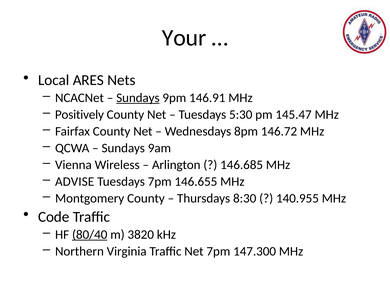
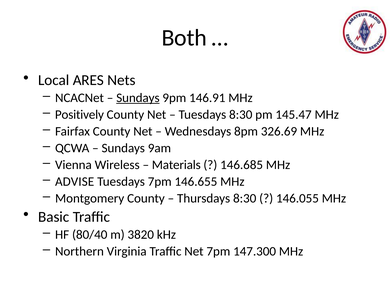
Your: Your -> Both (184, 38)
Tuesdays 5:30: 5:30 -> 8:30 (241, 115)
146.72: 146.72 -> 326.69 (279, 132)
Arlington: Arlington -> Materials (176, 165)
140.955: 140.955 -> 146.055 (297, 199)
Code: Code -> Basic (54, 217)
80/40 underline: present -> none (90, 235)
